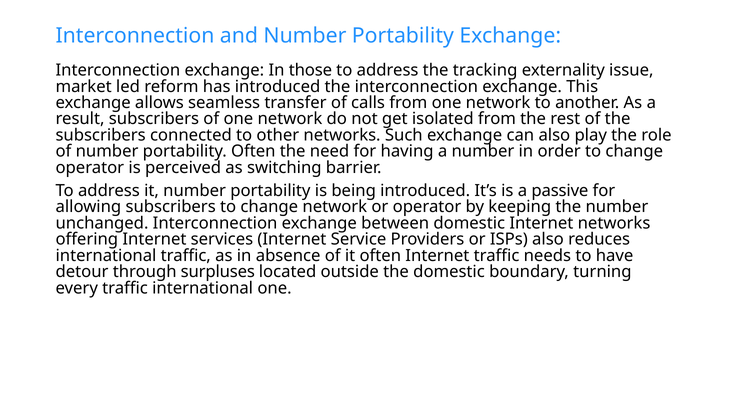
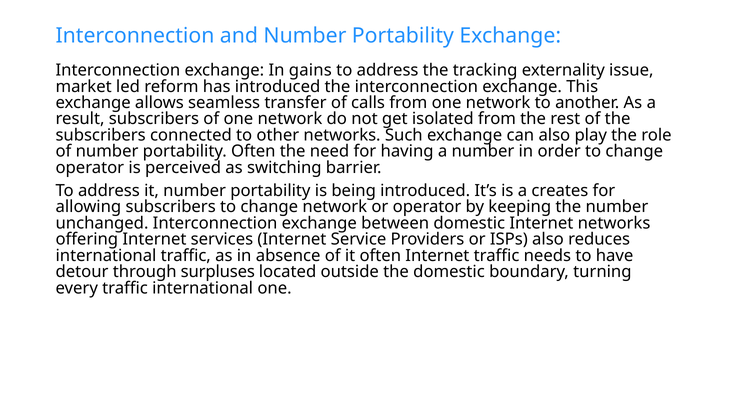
those: those -> gains (310, 70)
passive: passive -> creates (560, 191)
